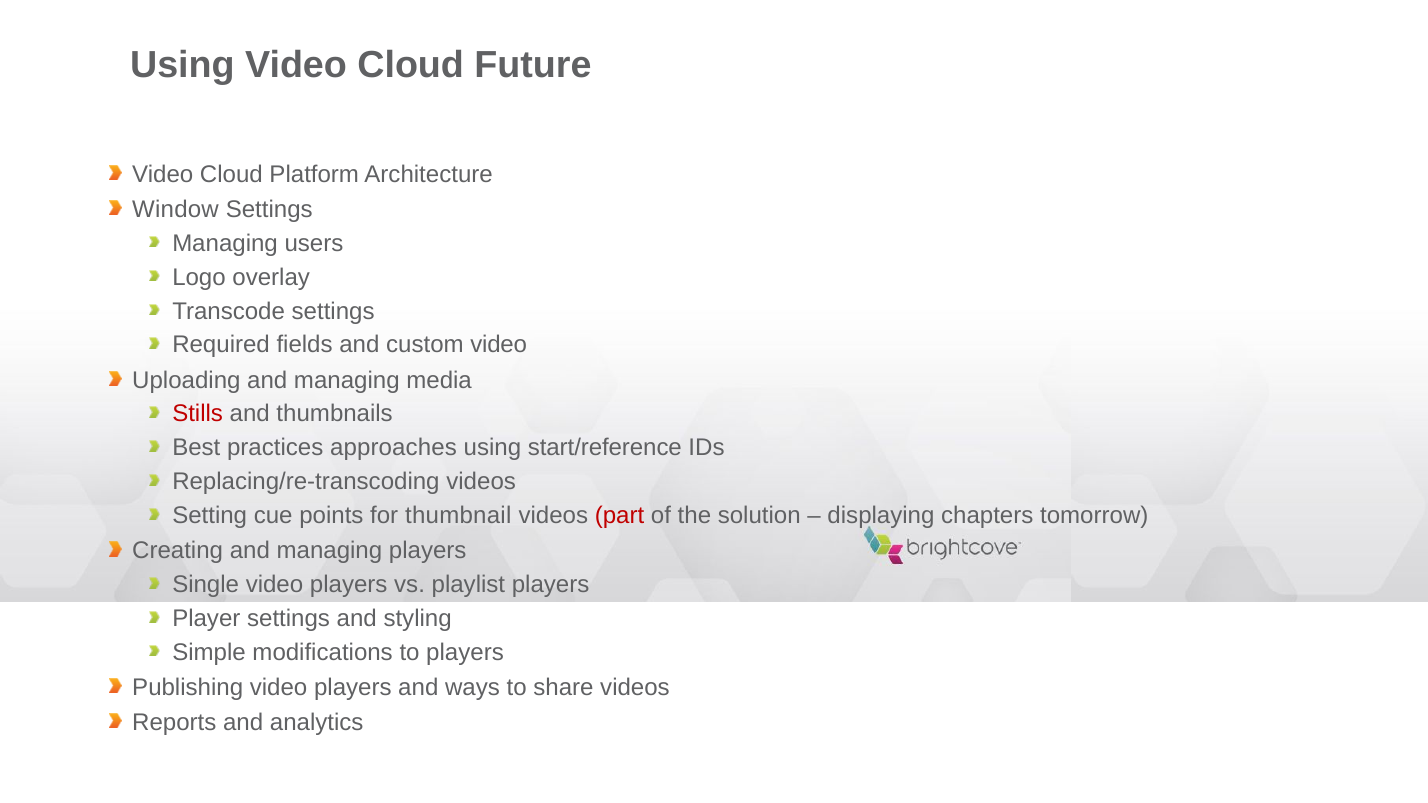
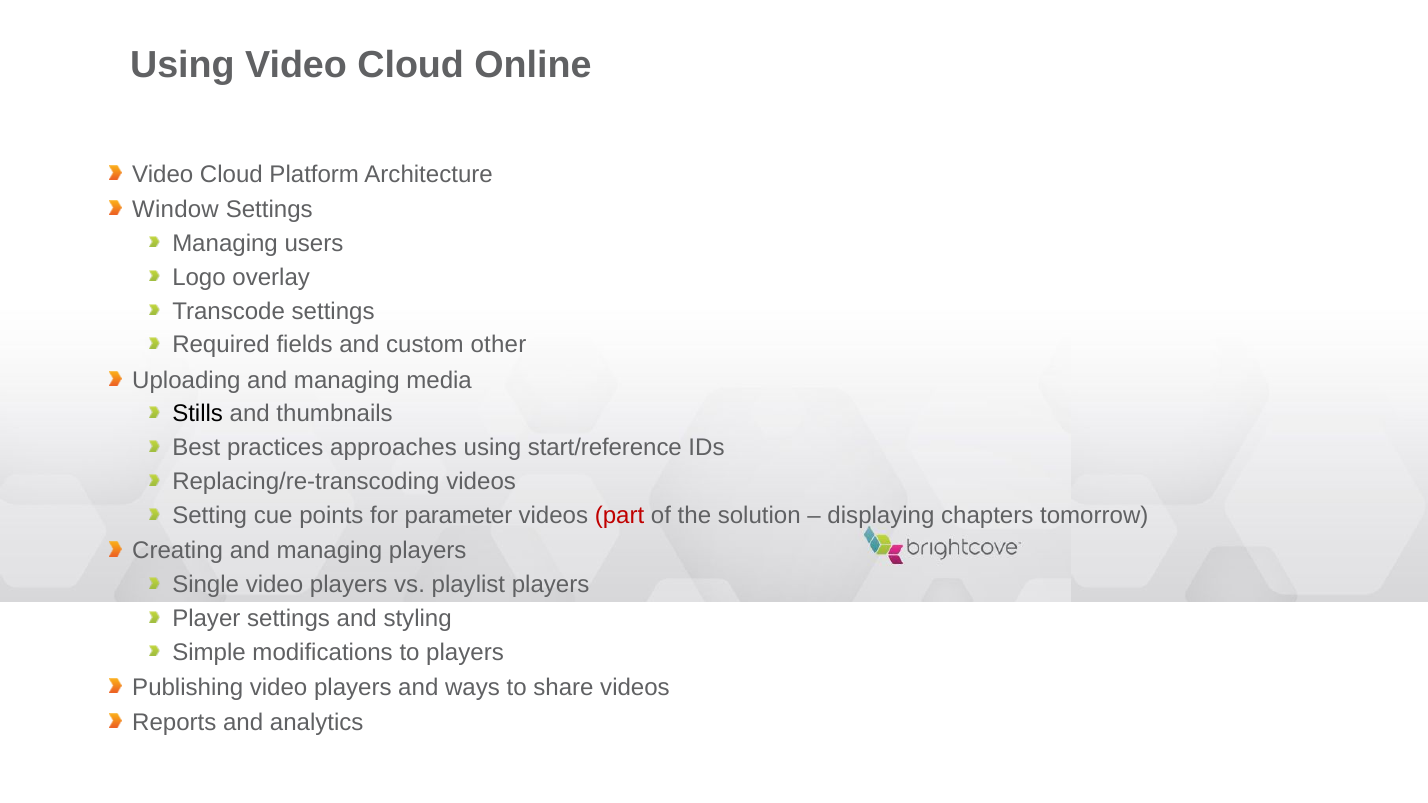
Future: Future -> Online (533, 66)
custom video: video -> other (498, 345)
Stills colour: red -> black (198, 414)
thumbnail: thumbnail -> parameter (459, 516)
